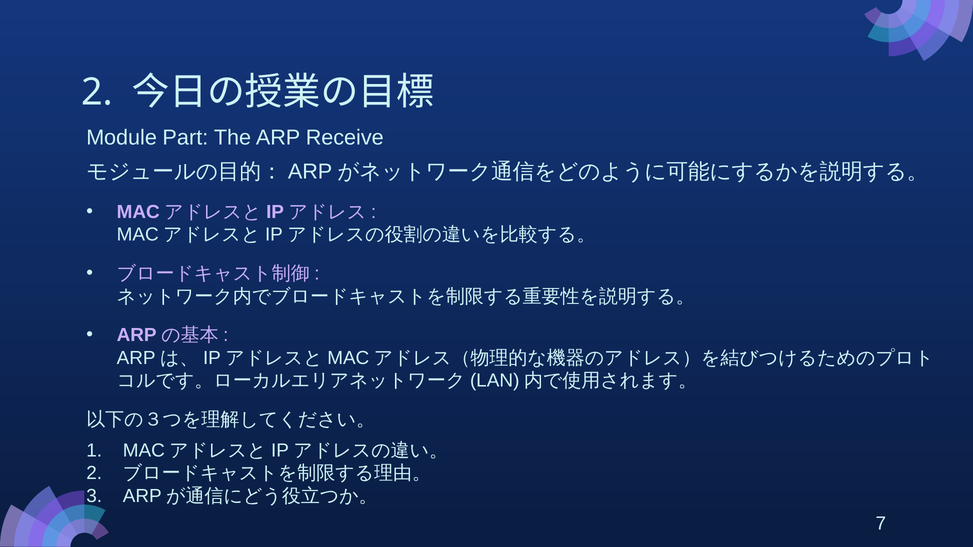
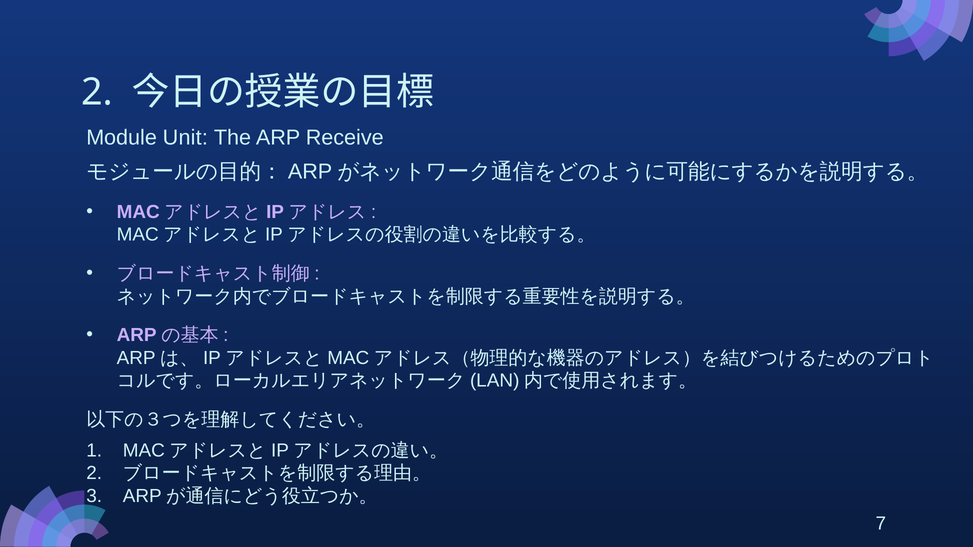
Part: Part -> Unit (185, 138)
